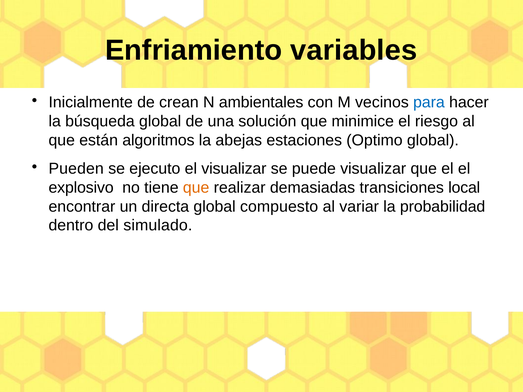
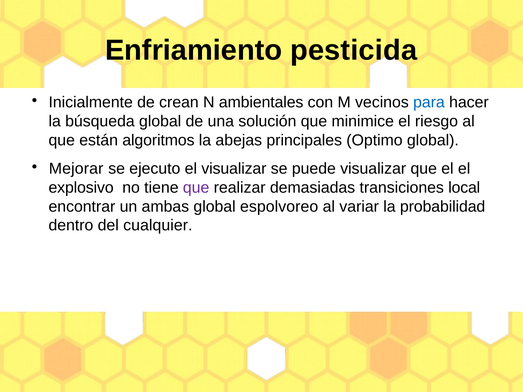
variables: variables -> pesticida (354, 50)
estaciones: estaciones -> principales (304, 140)
Pueden: Pueden -> Mejorar (76, 169)
que colour: orange -> purple (196, 188)
directa: directa -> ambas (165, 207)
compuesto: compuesto -> espolvoreo (279, 207)
simulado: simulado -> cualquier (158, 226)
